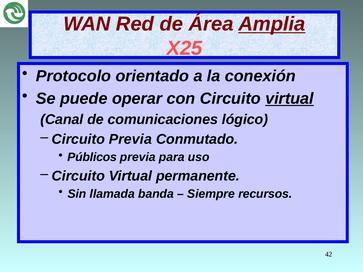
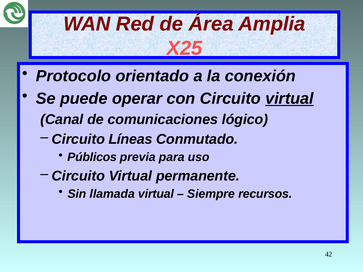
Amplia underline: present -> none (272, 24)
Circuito Previa: Previa -> Líneas (130, 139)
llamada banda: banda -> virtual (156, 194)
